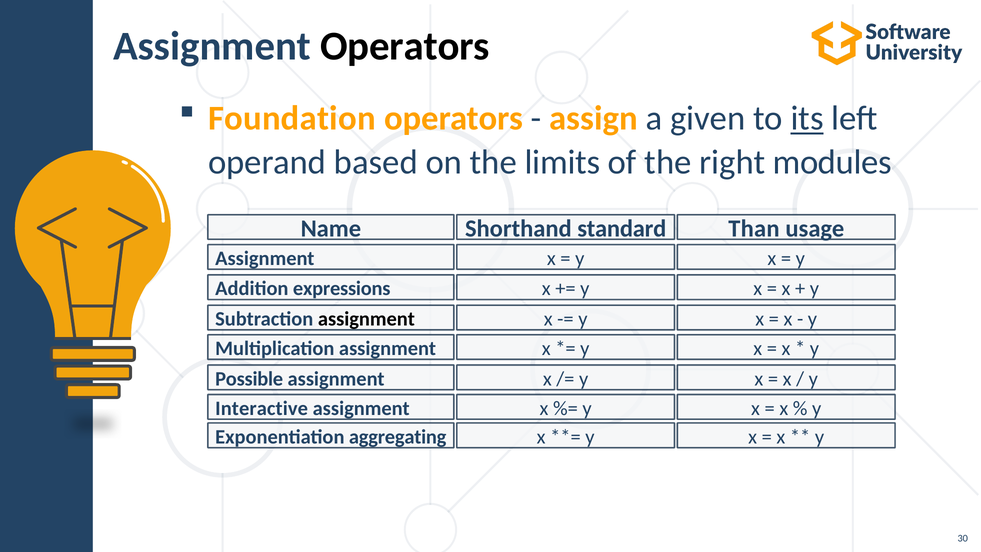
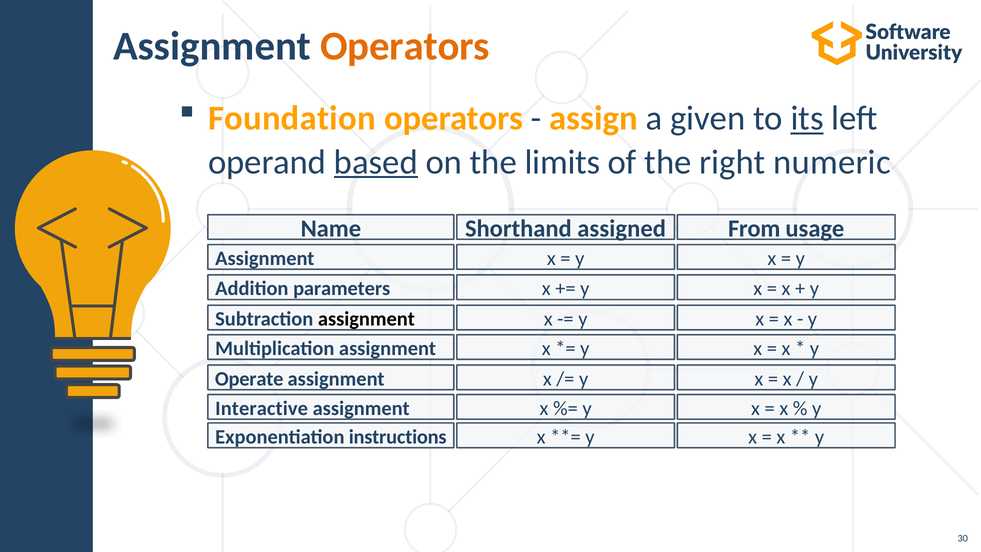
Operators colour: black -> orange (405, 46)
based underline: none -> present (376, 162)
modules: modules -> numeric (832, 162)
standard: standard -> assigned (622, 229)
Than: Than -> From (754, 229)
expressions: expressions -> parameters (342, 289)
Possible: Possible -> Operate (249, 379)
aggregating: aggregating -> instructions (398, 437)
